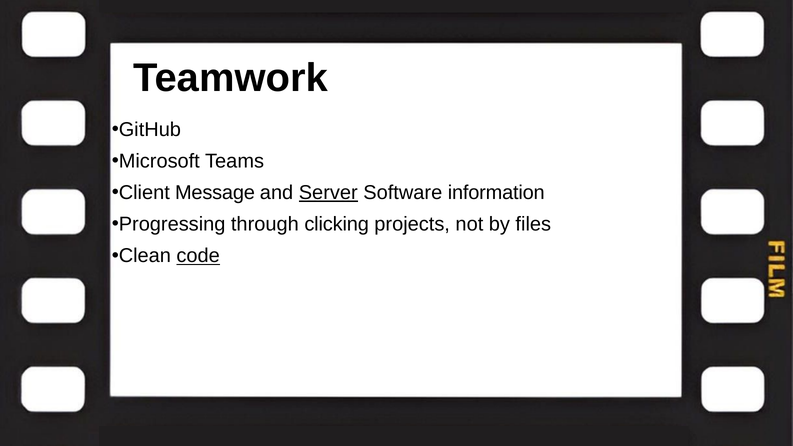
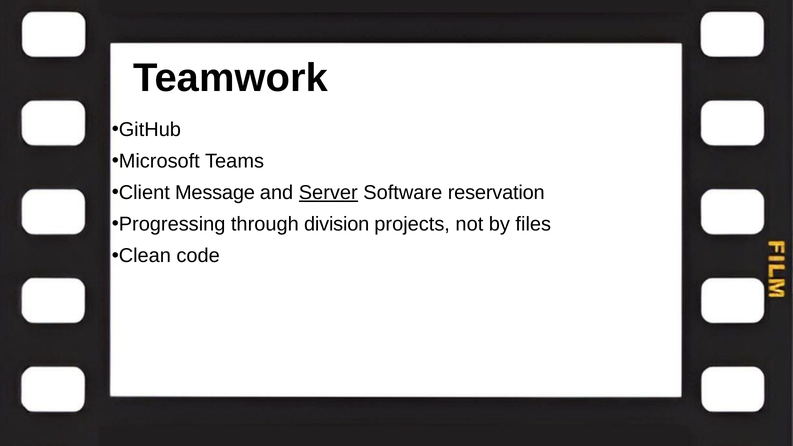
information: information -> reservation (496, 193)
clicking: clicking -> division (337, 224)
code underline: present -> none (198, 256)
